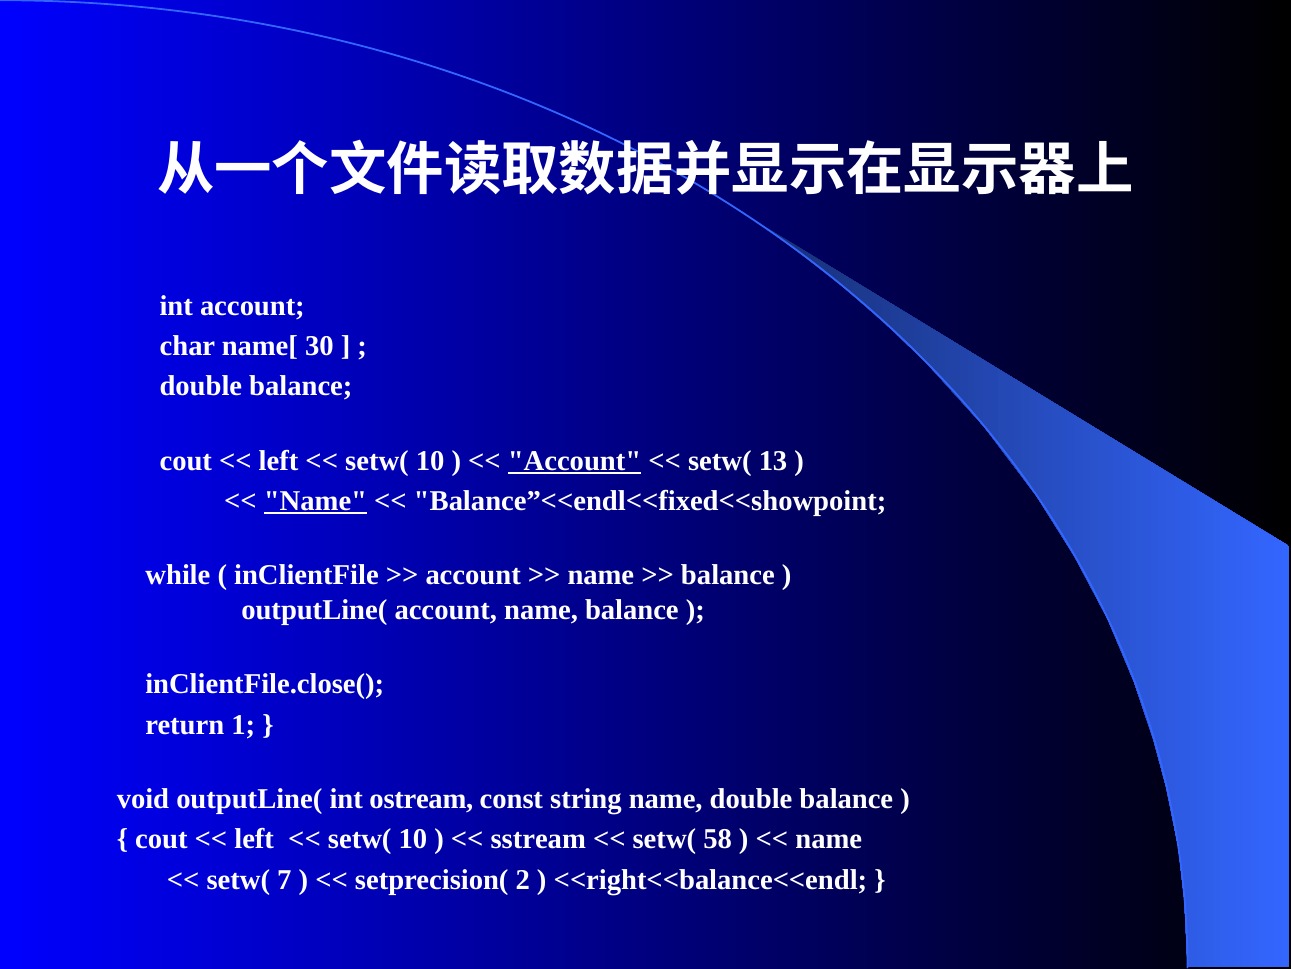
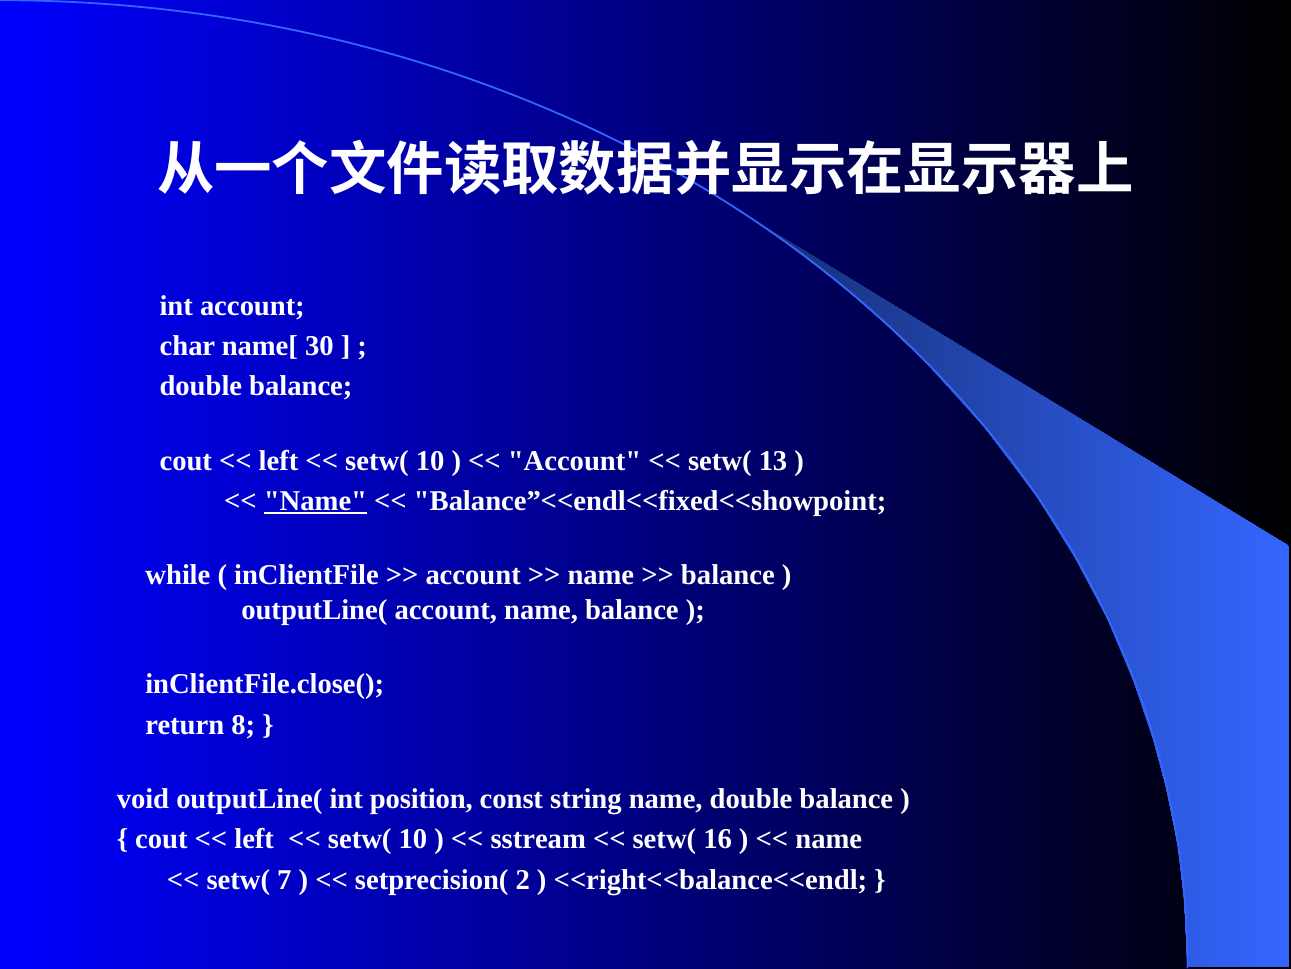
Account underline: present -> none (575, 460)
1: 1 -> 8 (243, 724)
ostream: ostream -> position (421, 799)
58: 58 -> 16 (718, 839)
